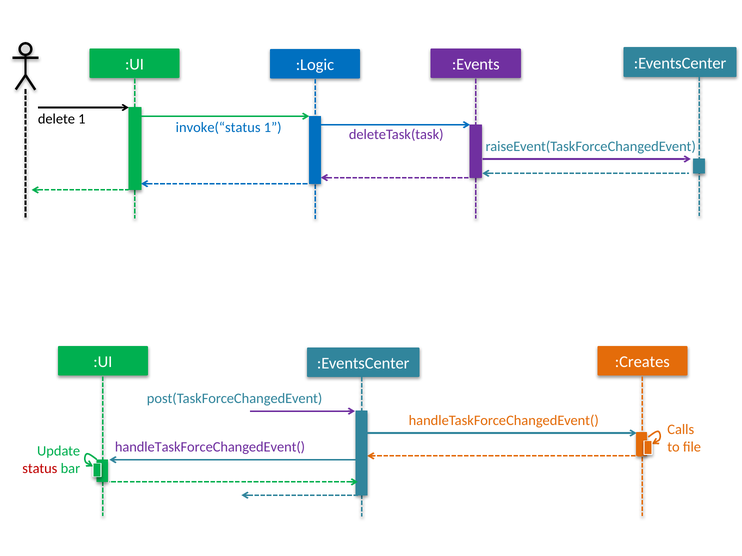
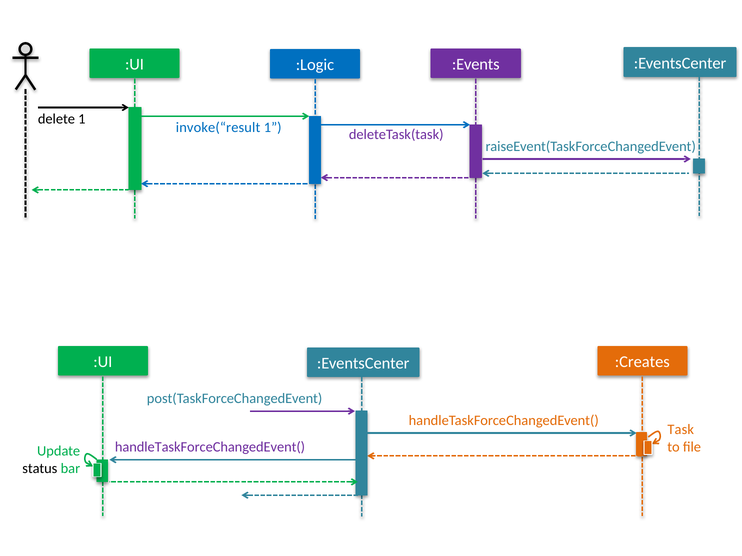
invoke(“status: invoke(“status -> invoke(“result (218, 128)
Calls: Calls -> Task (681, 430)
status colour: red -> black (40, 469)
